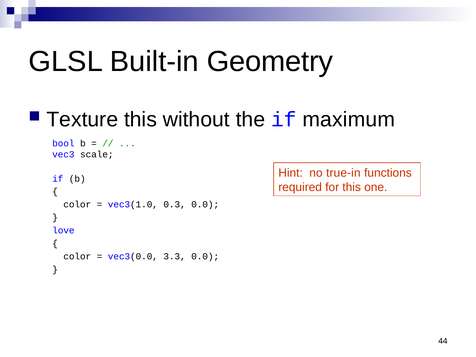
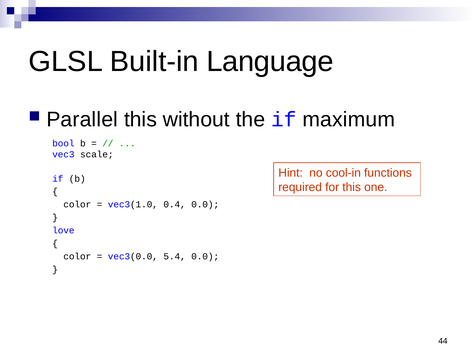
Geometry: Geometry -> Language (270, 62)
Texture: Texture -> Parallel (82, 120)
true-in: true-in -> cool-in (343, 173)
0.3: 0.3 -> 0.4 (175, 205)
3.3: 3.3 -> 5.4 (175, 256)
